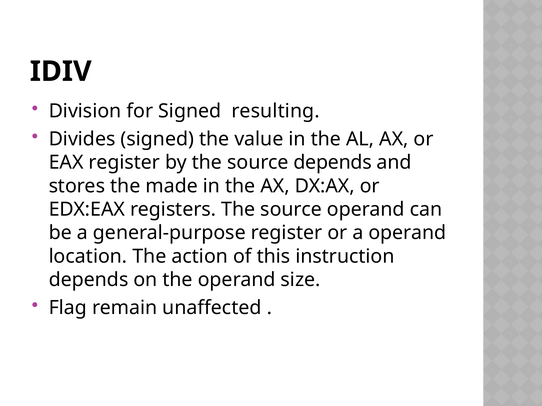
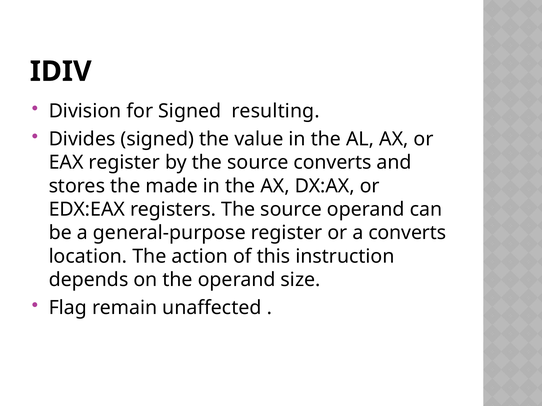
source depends: depends -> converts (333, 163)
a operand: operand -> converts (407, 233)
